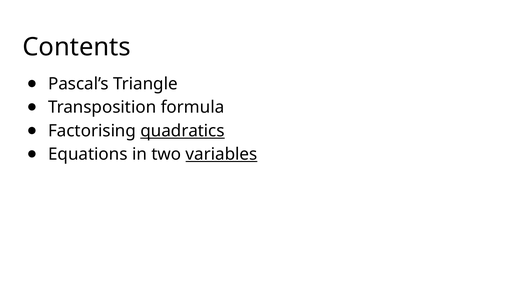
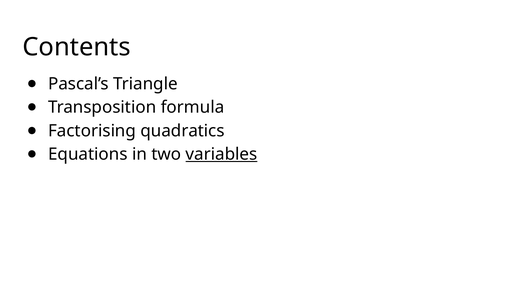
quadratics underline: present -> none (183, 131)
